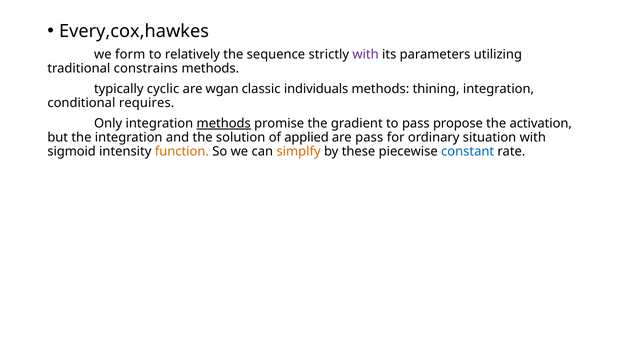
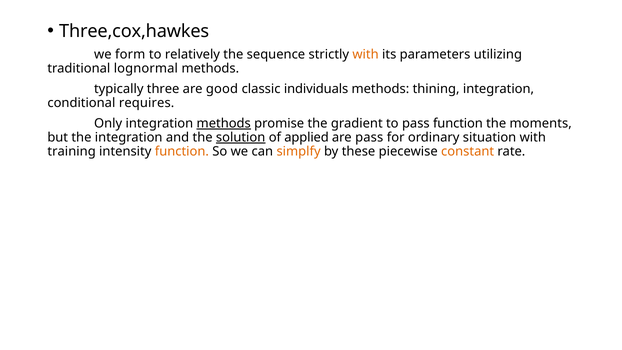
Every,cox,hawkes: Every,cox,hawkes -> Three,cox,hawkes (134, 31)
with colour: purple -> orange (366, 54)
constrains: constrains -> lognormal (146, 68)
cyclic: cyclic -> three (163, 89)
wgan: wgan -> good (222, 89)
pass propose: propose -> function (458, 123)
activation: activation -> moments (541, 123)
solution underline: none -> present (241, 137)
sigmoid: sigmoid -> training (72, 151)
constant colour: blue -> orange (468, 151)
